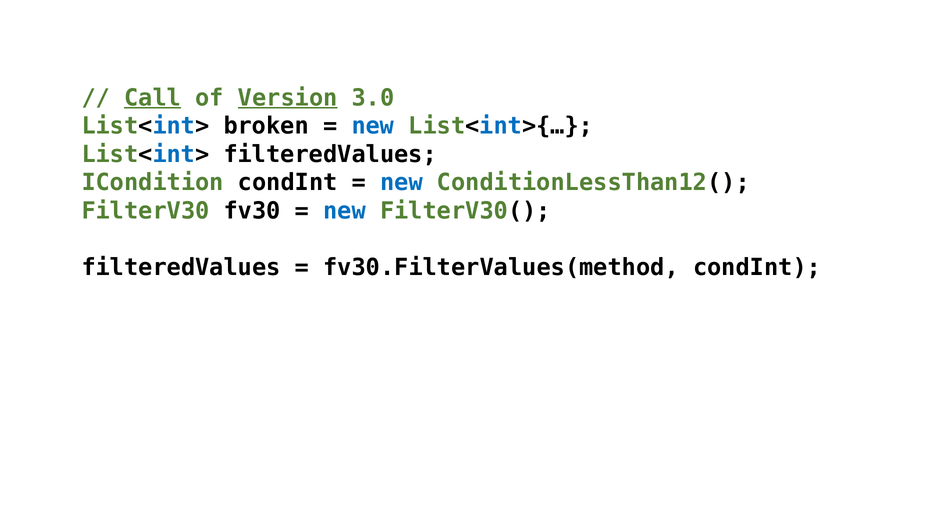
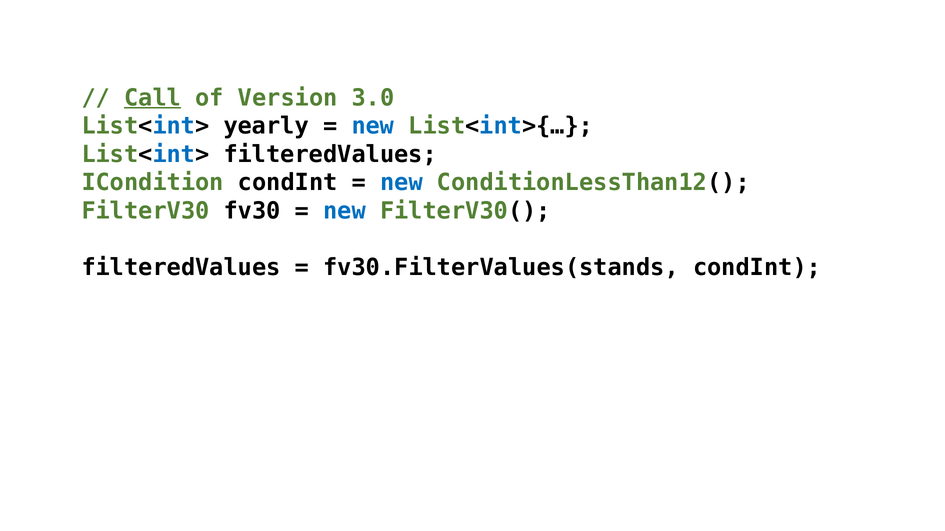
Version underline: present -> none (288, 98)
broken: broken -> yearly (266, 126)
fv30.FilterValues(method: fv30.FilterValues(method -> fv30.FilterValues(stands (501, 268)
